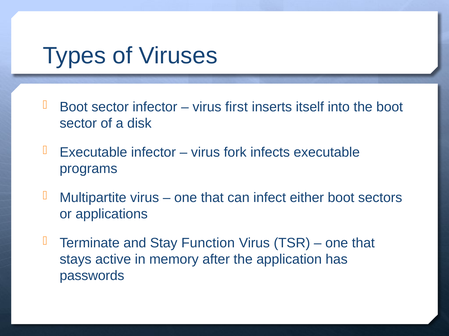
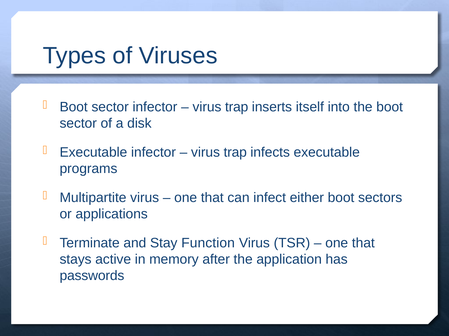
first: first -> trap (237, 107)
fork: fork -> trap (235, 153)
